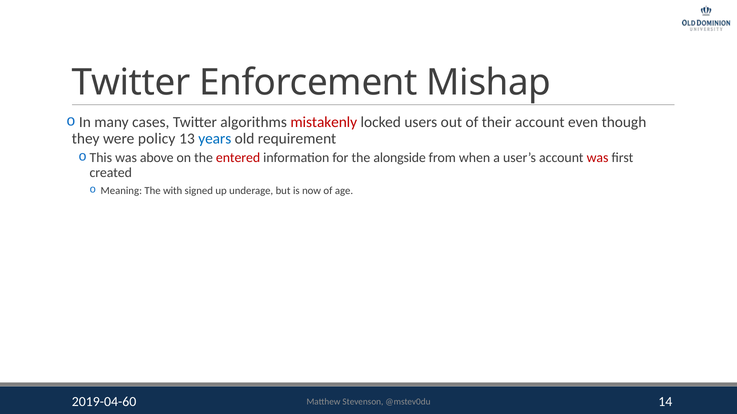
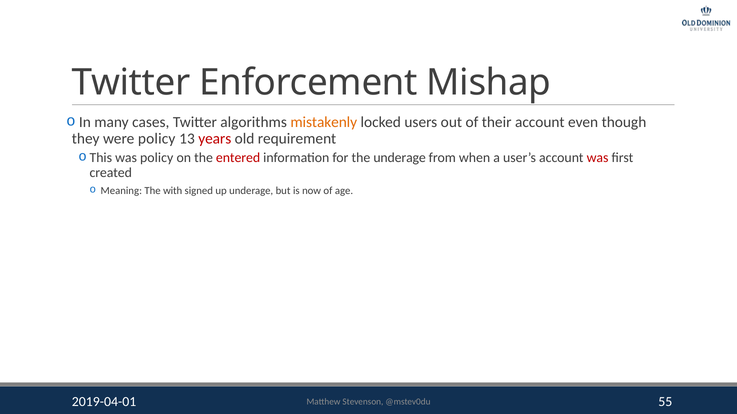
mistakenly colour: red -> orange (324, 123)
years colour: blue -> red (215, 139)
was above: above -> policy (157, 158)
the alongside: alongside -> underage (400, 158)
2019-04-60: 2019-04-60 -> 2019-04-01 (104, 402)
14: 14 -> 55 (665, 402)
